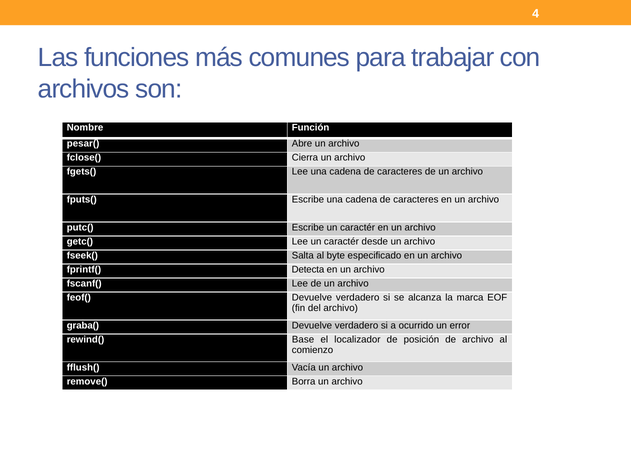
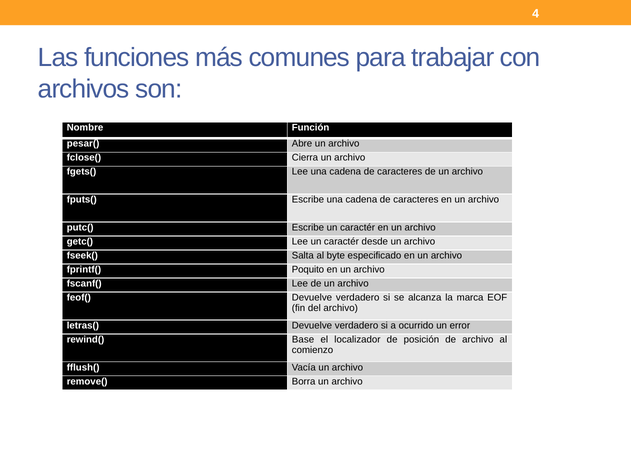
Detecta: Detecta -> Poquito (308, 270)
graba(: graba( -> letras( (83, 326)
